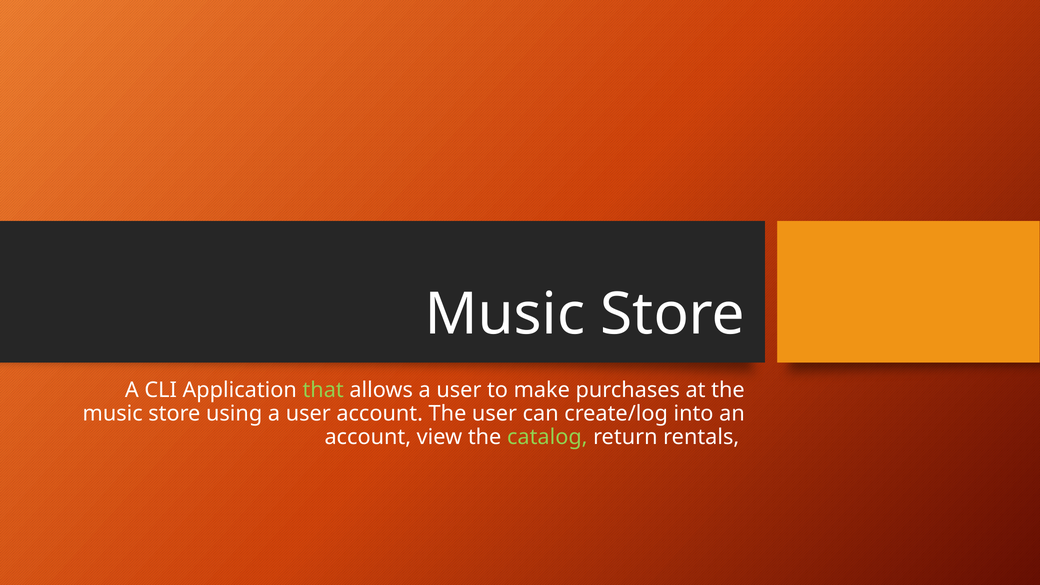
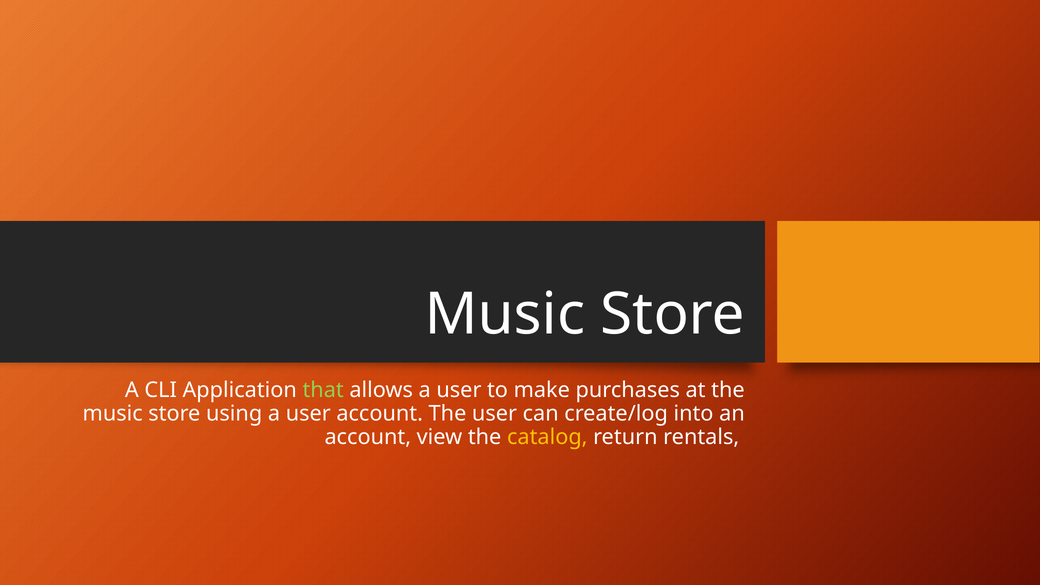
catalog colour: light green -> yellow (547, 437)
